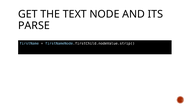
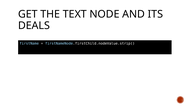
PARSE: PARSE -> DEALS (34, 26)
